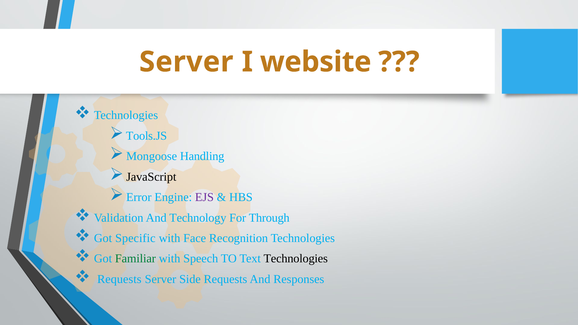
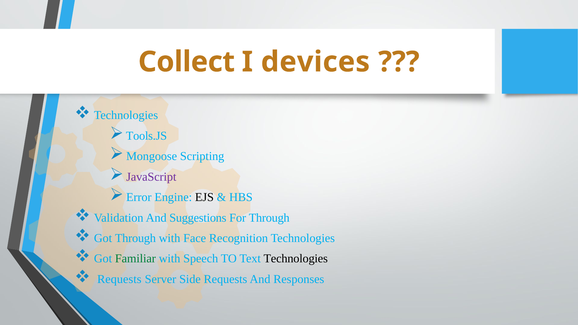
Server: Server -> Collect (187, 62)
website: website -> devices (315, 62)
Handling: Handling -> Scripting (202, 156)
JavaScript colour: black -> purple (151, 177)
EJS colour: purple -> black (204, 197)
Technology: Technology -> Suggestions (198, 218)
Got Specific: Specific -> Through (135, 238)
